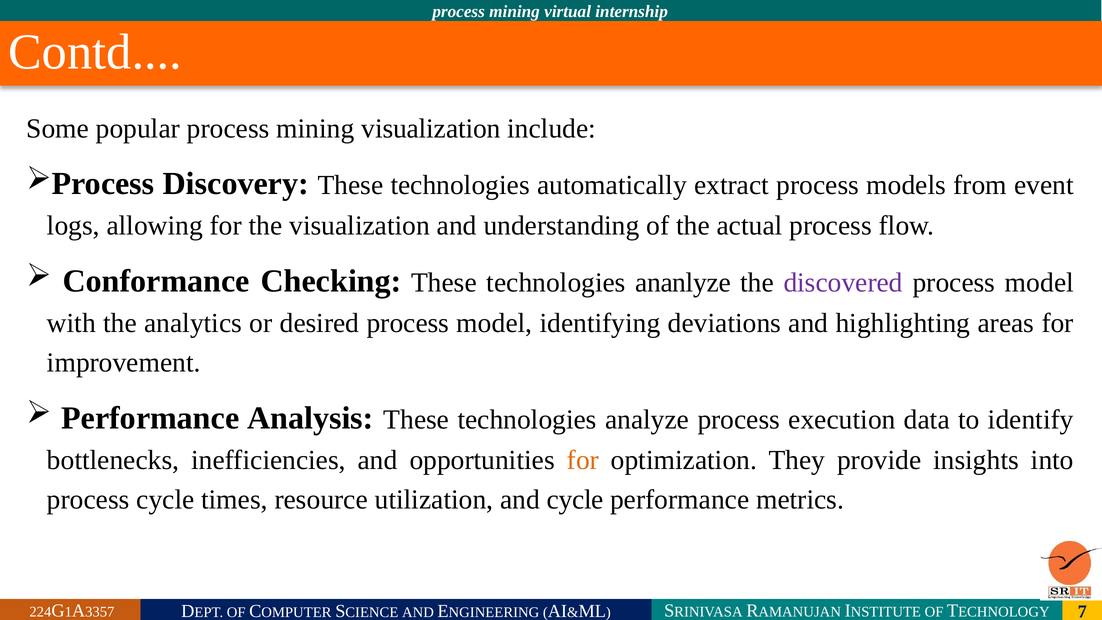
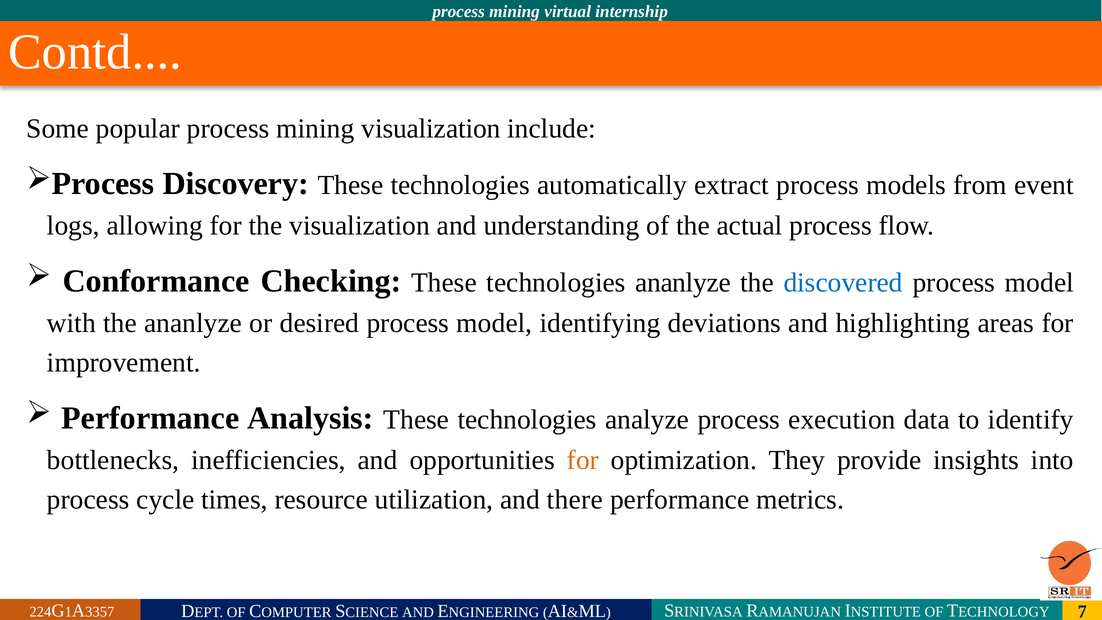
discovered colour: purple -> blue (843, 282)
the analytics: analytics -> ananlyze (193, 323)
and cycle: cycle -> there (575, 500)
